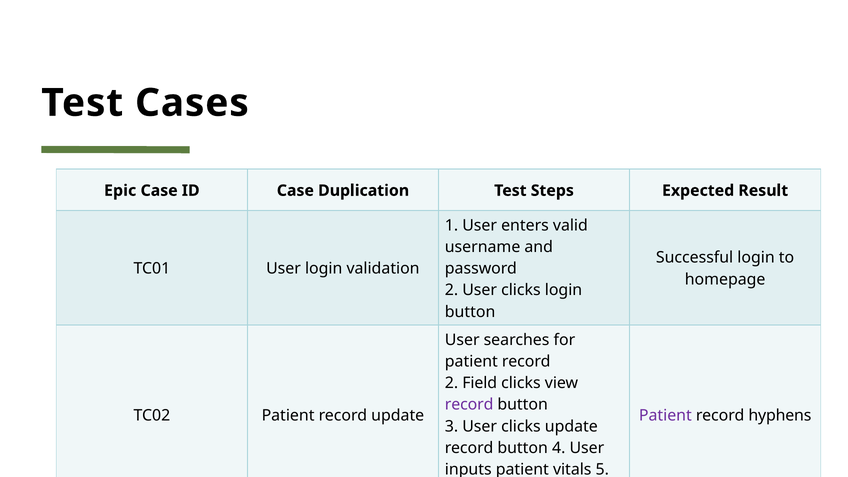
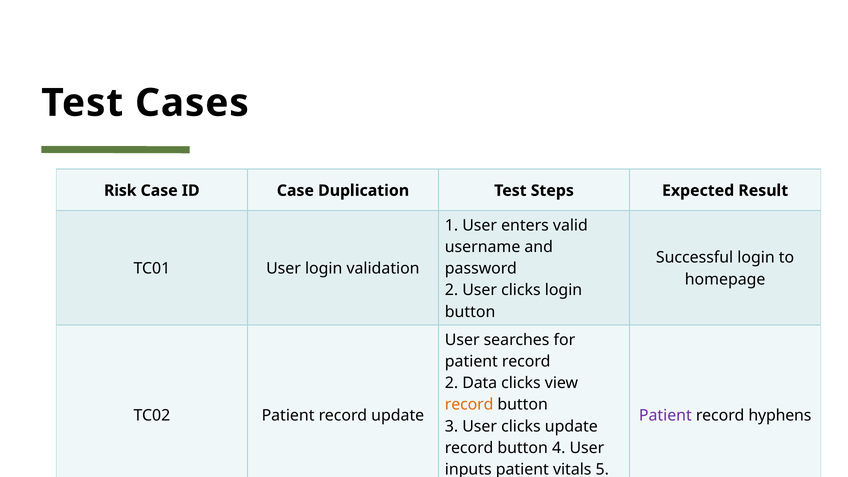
Epic: Epic -> Risk (120, 191)
Field: Field -> Data (480, 383)
record colour: purple -> orange (469, 405)
